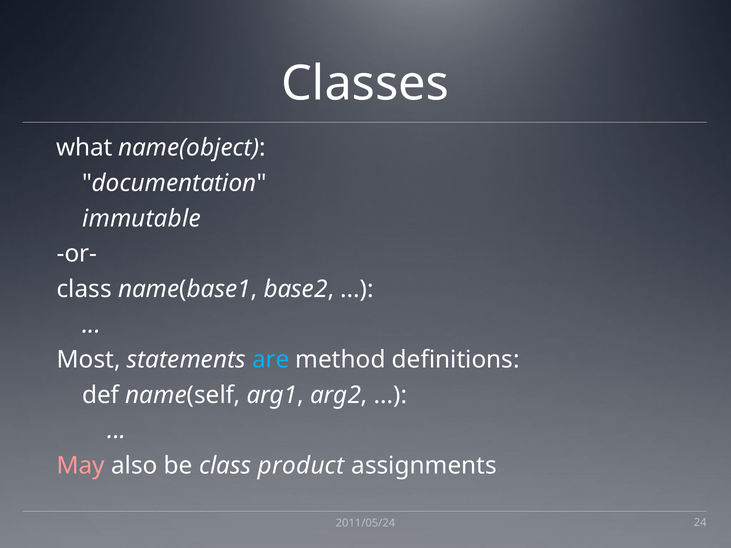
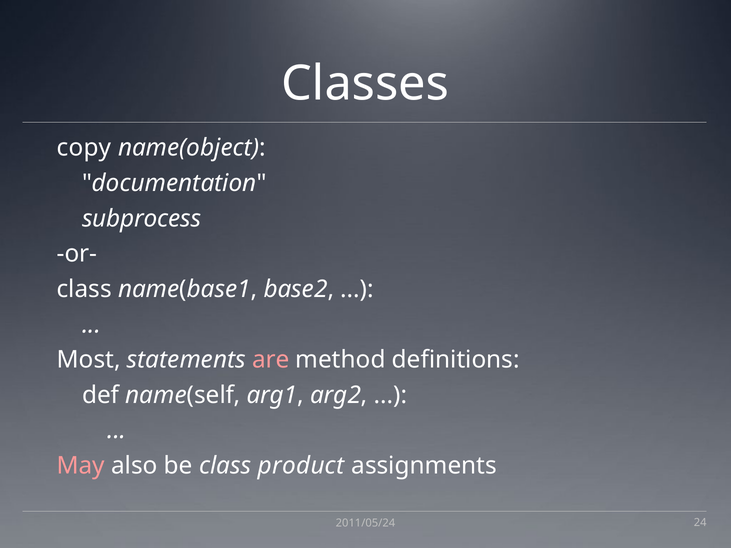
what: what -> copy (84, 148)
immutable: immutable -> subprocess (142, 219)
are colour: light blue -> pink (271, 360)
